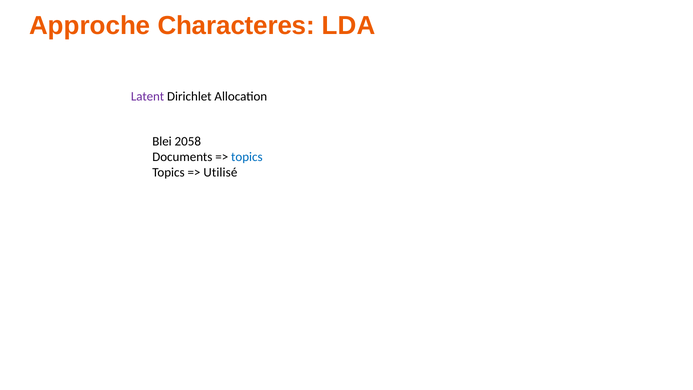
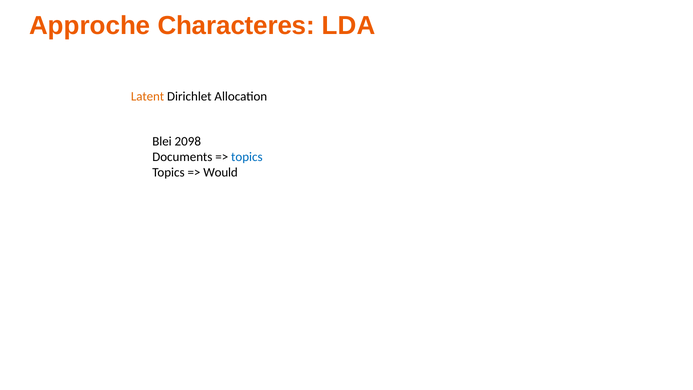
Latent colour: purple -> orange (148, 96)
2058: 2058 -> 2098 (188, 141)
Utilisé: Utilisé -> Would (221, 172)
